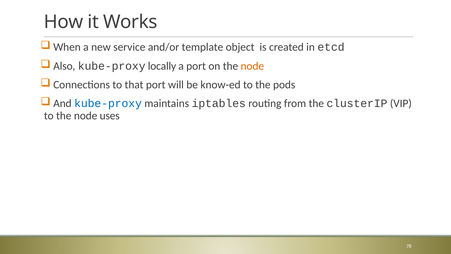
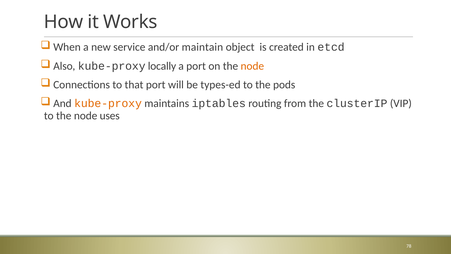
template: template -> maintain (202, 47)
know-ed: know-ed -> types-ed (220, 85)
kube-proxy colour: blue -> orange (108, 103)
